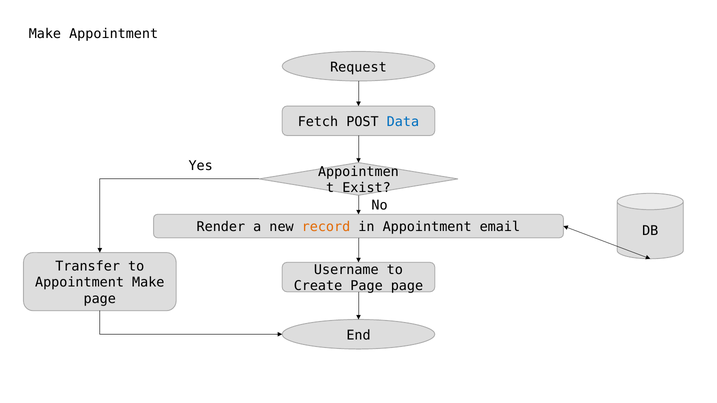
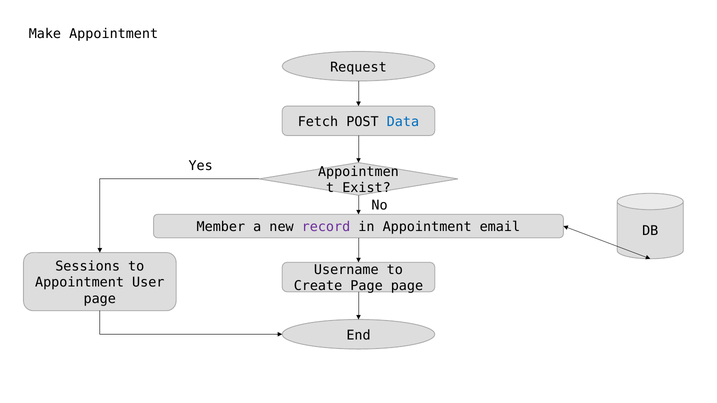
Render: Render -> Member (221, 227)
record colour: orange -> purple (326, 227)
Transfer: Transfer -> Sessions (88, 267)
Appointment Make: Make -> User (148, 283)
